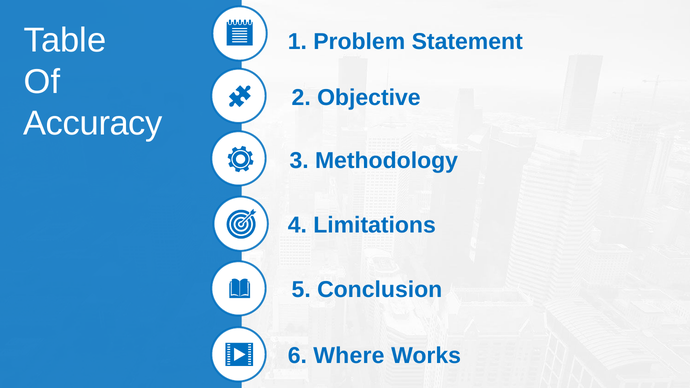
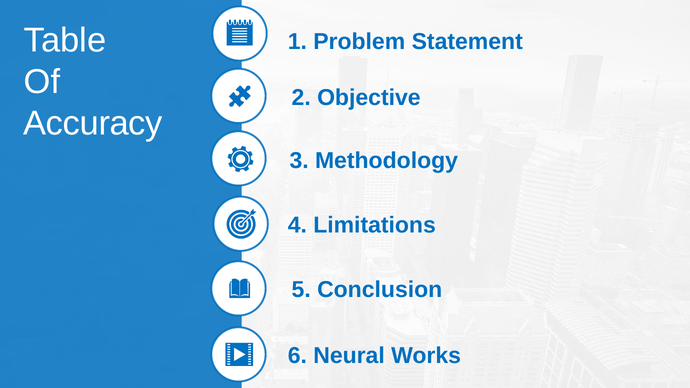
Where: Where -> Neural (349, 356)
